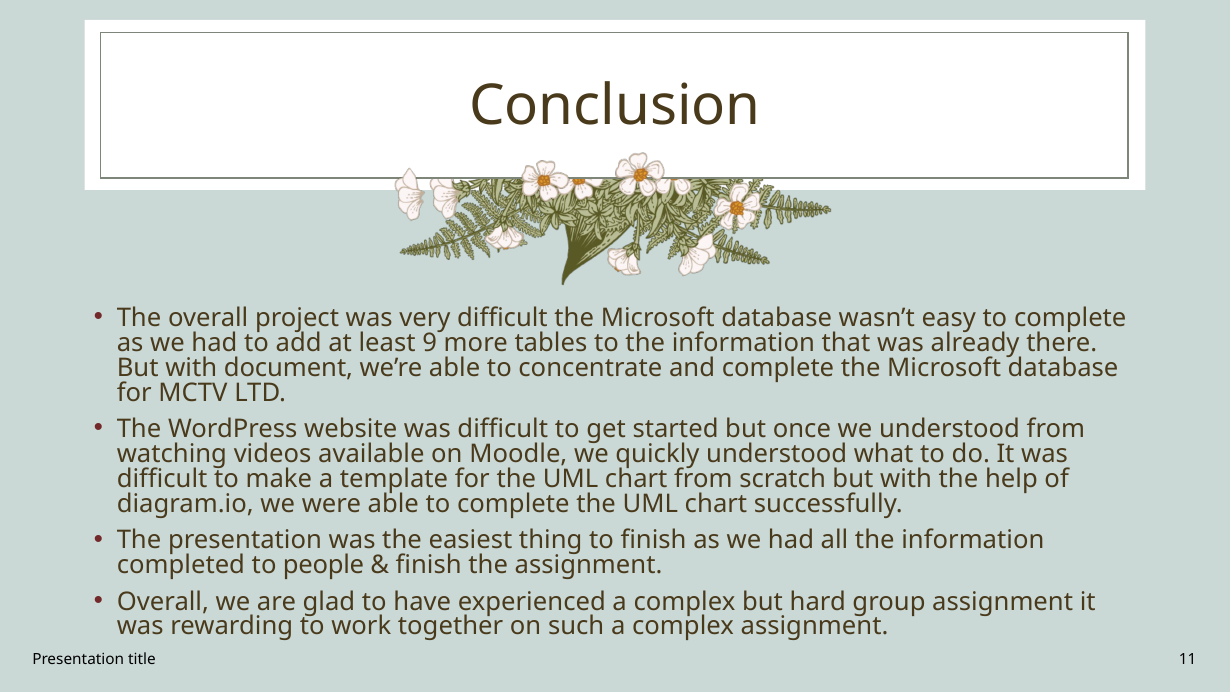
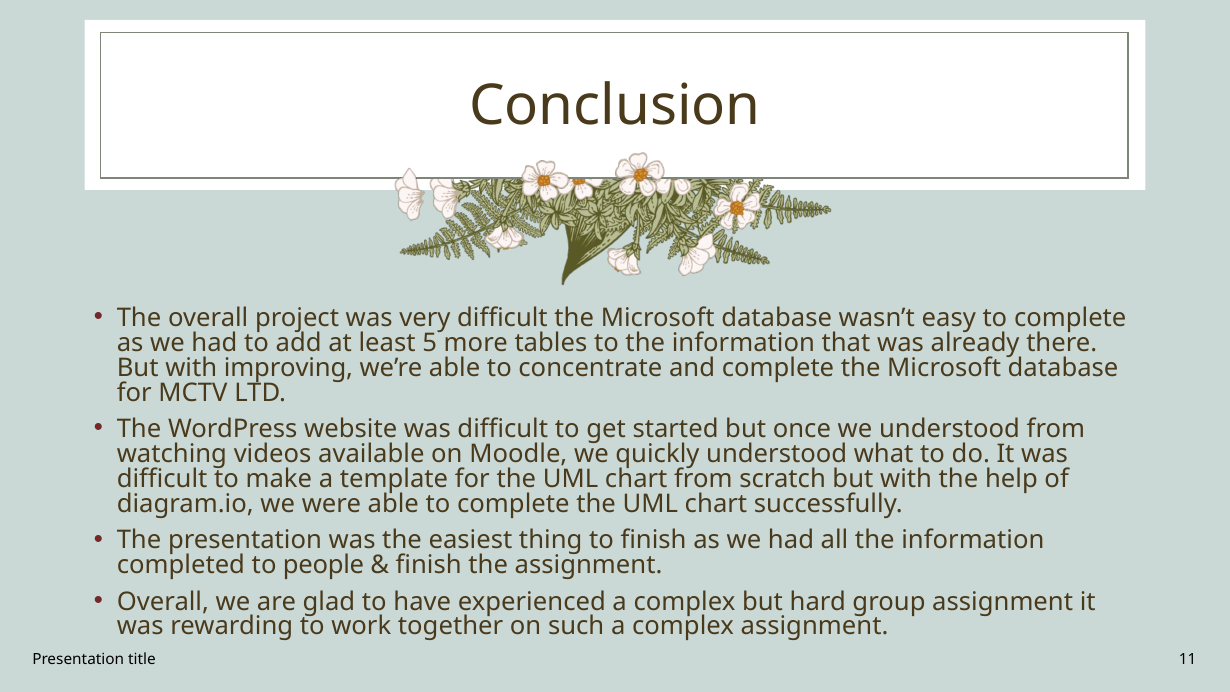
9: 9 -> 5 (430, 343)
document: document -> improving (288, 368)
